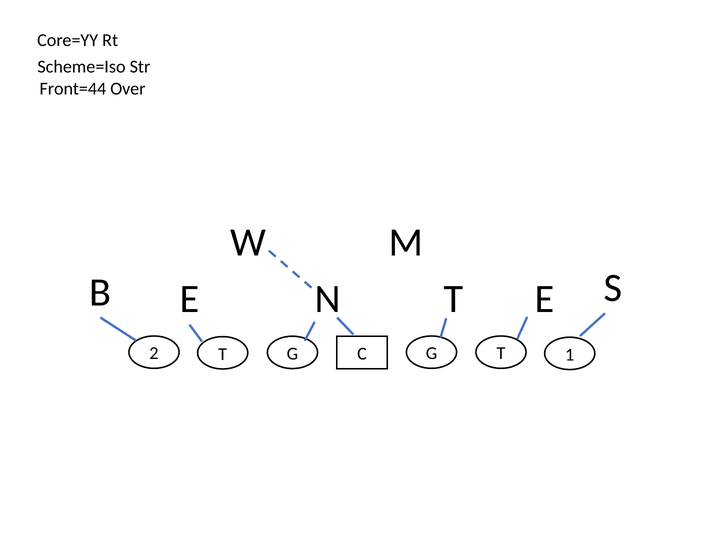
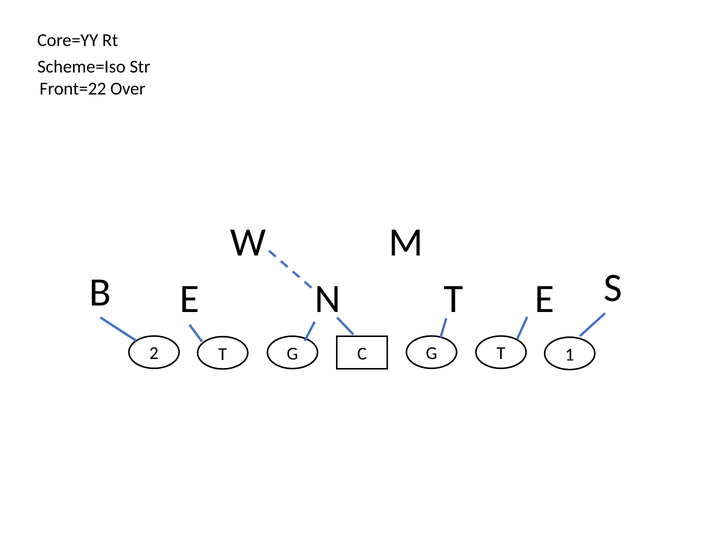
Front=44: Front=44 -> Front=22 (73, 89)
